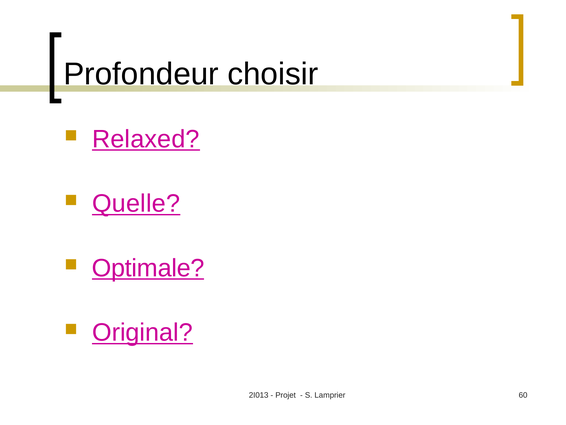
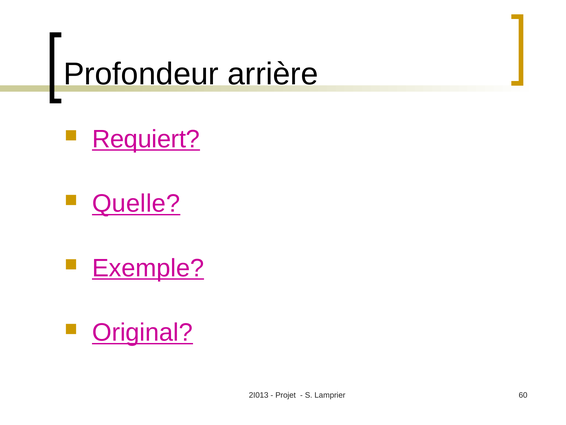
choisir: choisir -> arrière (273, 74)
Relaxed: Relaxed -> Requiert (146, 139)
Optimale: Optimale -> Exemple (148, 268)
